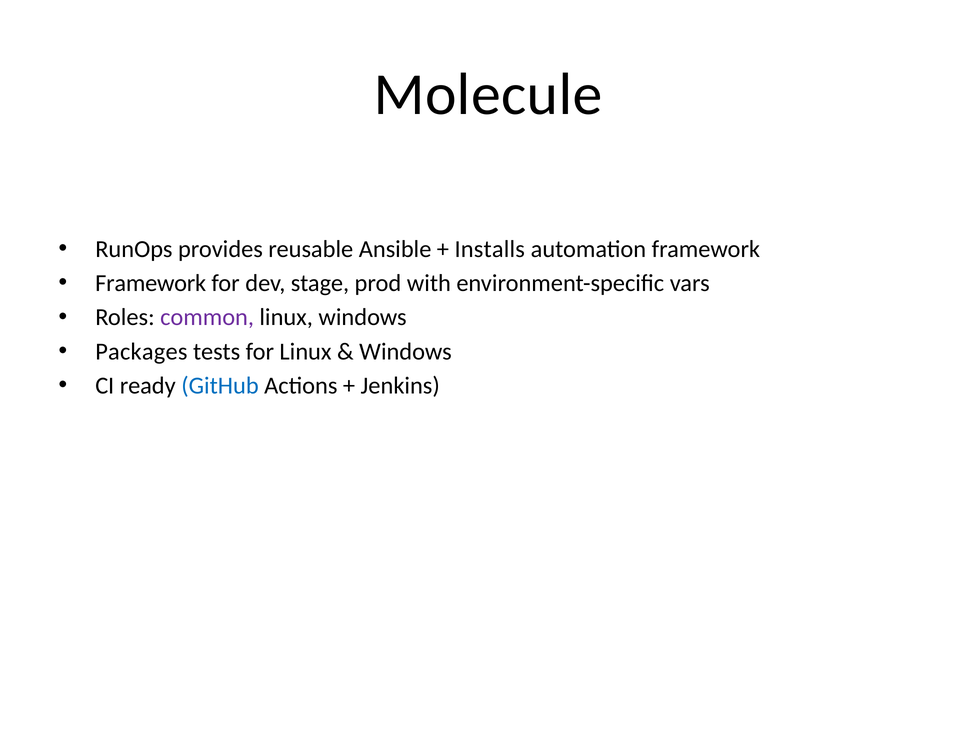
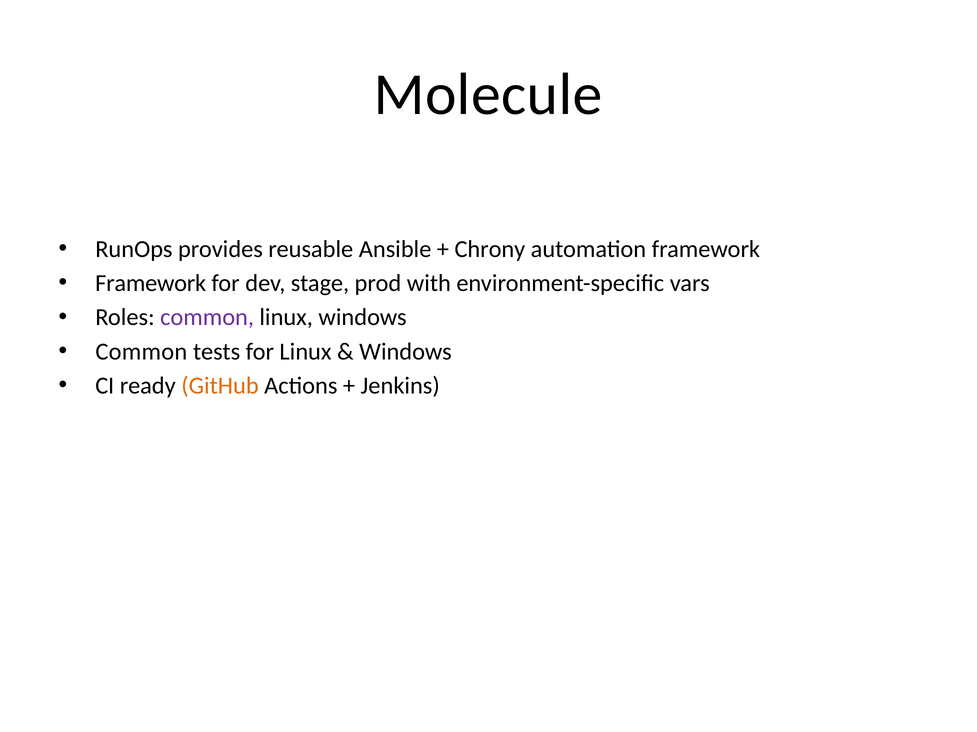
Installs: Installs -> Chrony (490, 249)
Packages: Packages -> Common (141, 352)
GitHub colour: blue -> orange (220, 386)
